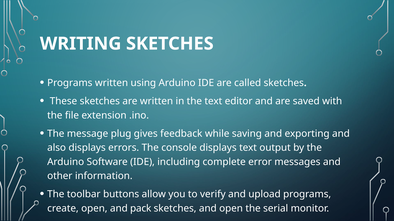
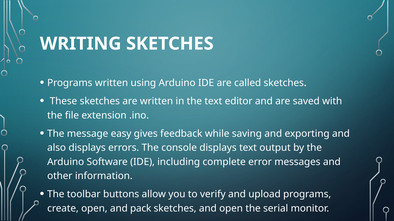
plug: plug -> easy (121, 134)
